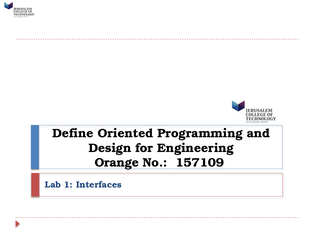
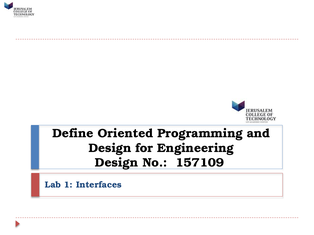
Orange: Orange -> Design (117, 163)
